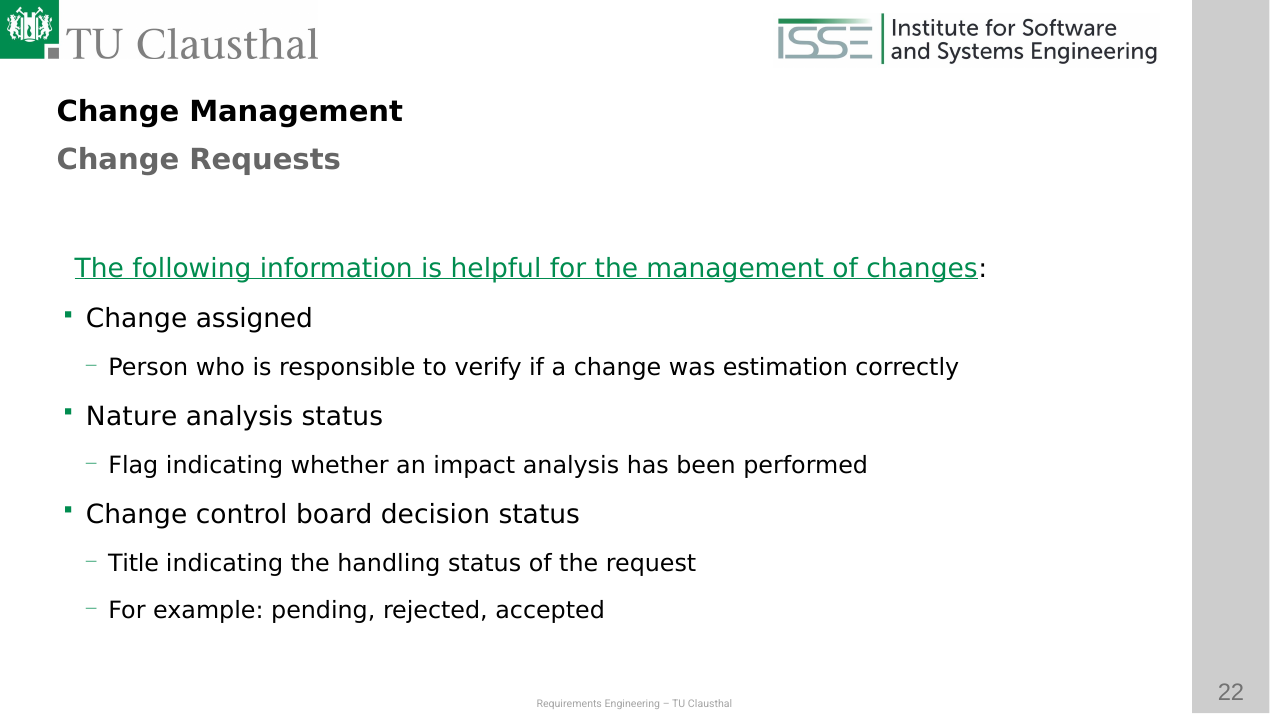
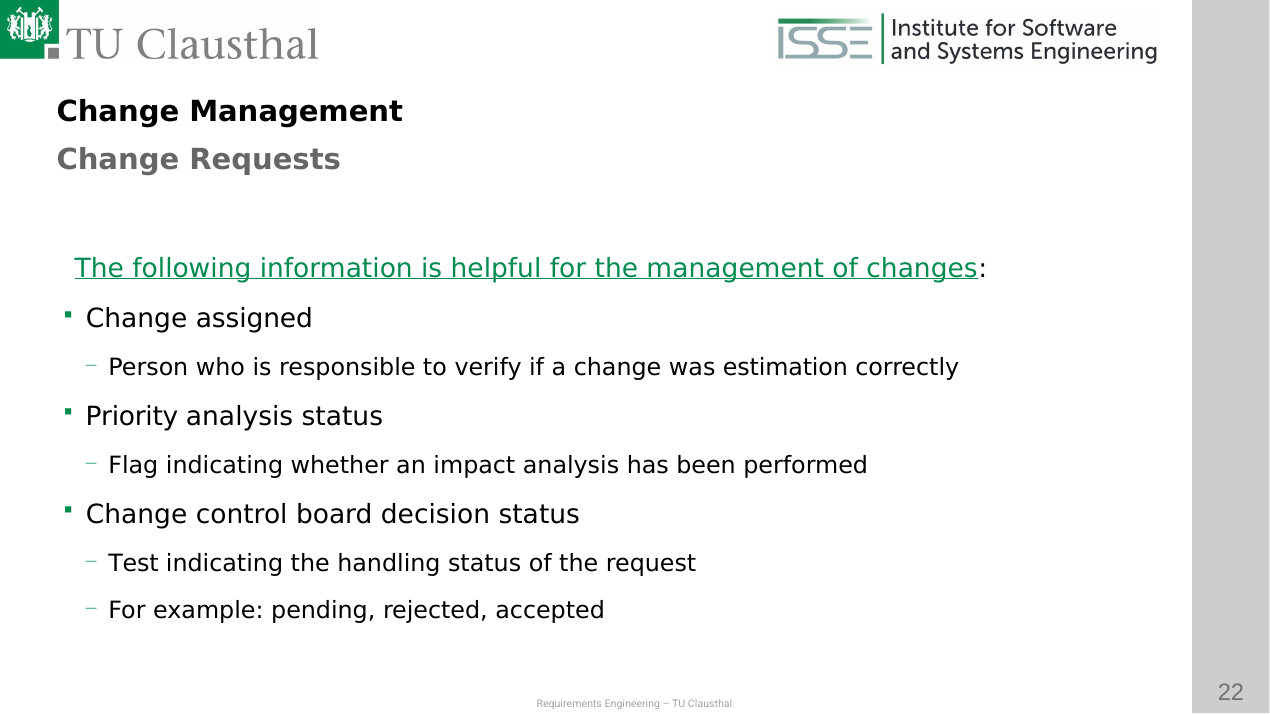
Nature: Nature -> Priority (132, 417)
Title: Title -> Test (134, 564)
